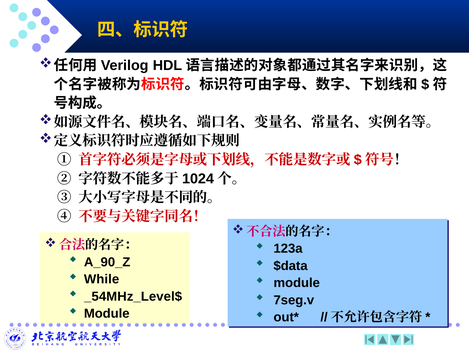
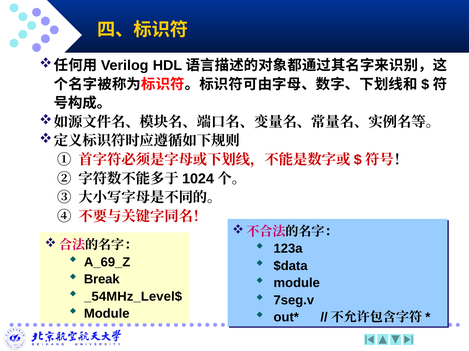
A_90_Z: A_90_Z -> A_69_Z (107, 263)
While: While -> Break (102, 280)
